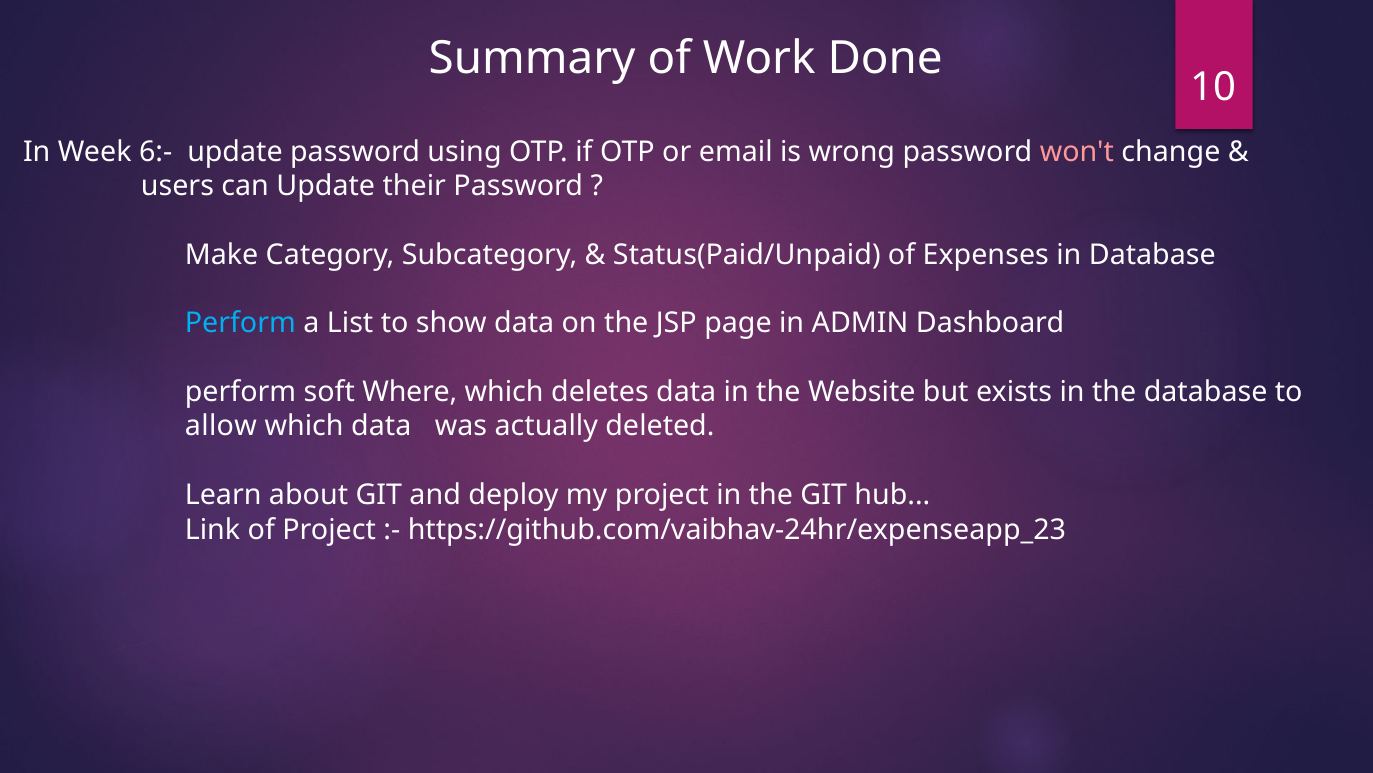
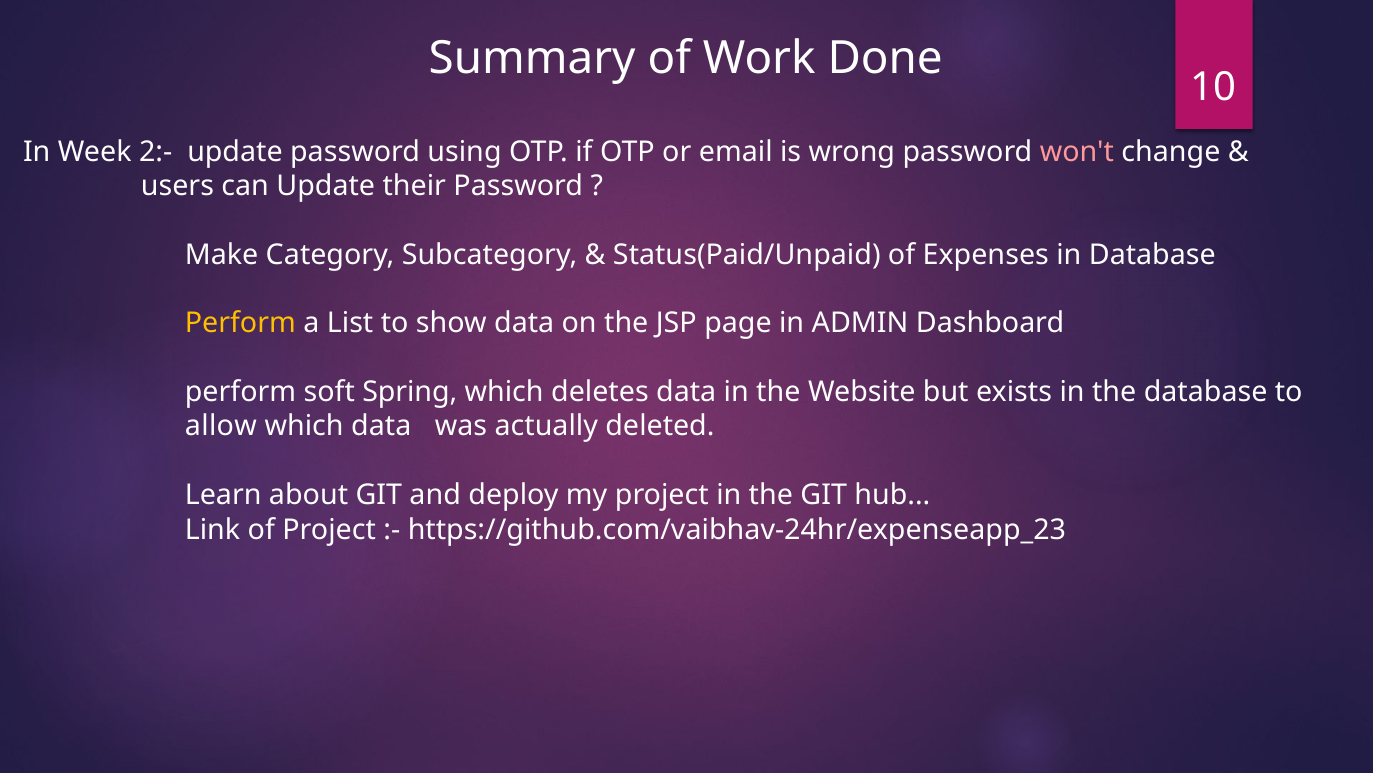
6:-: 6:- -> 2:- (156, 151)
Perform colour: light blue -> yellow (240, 323)
Where: Where -> Spring (410, 392)
